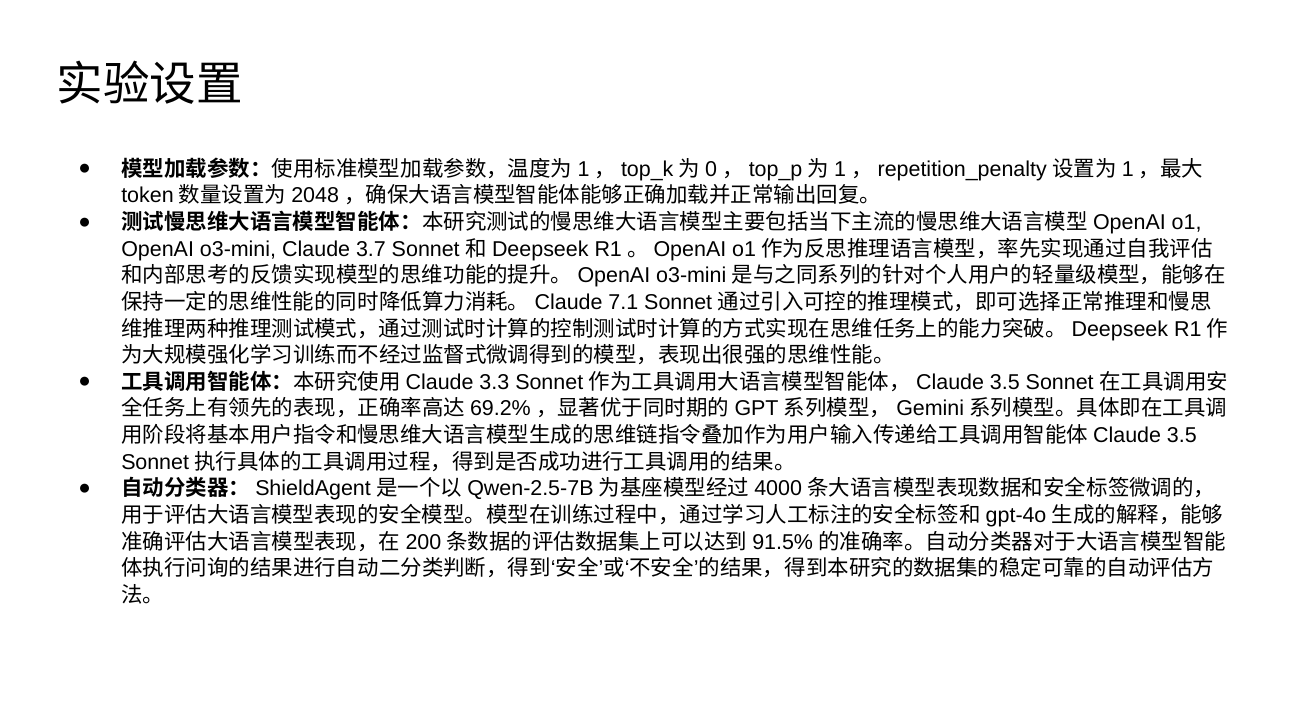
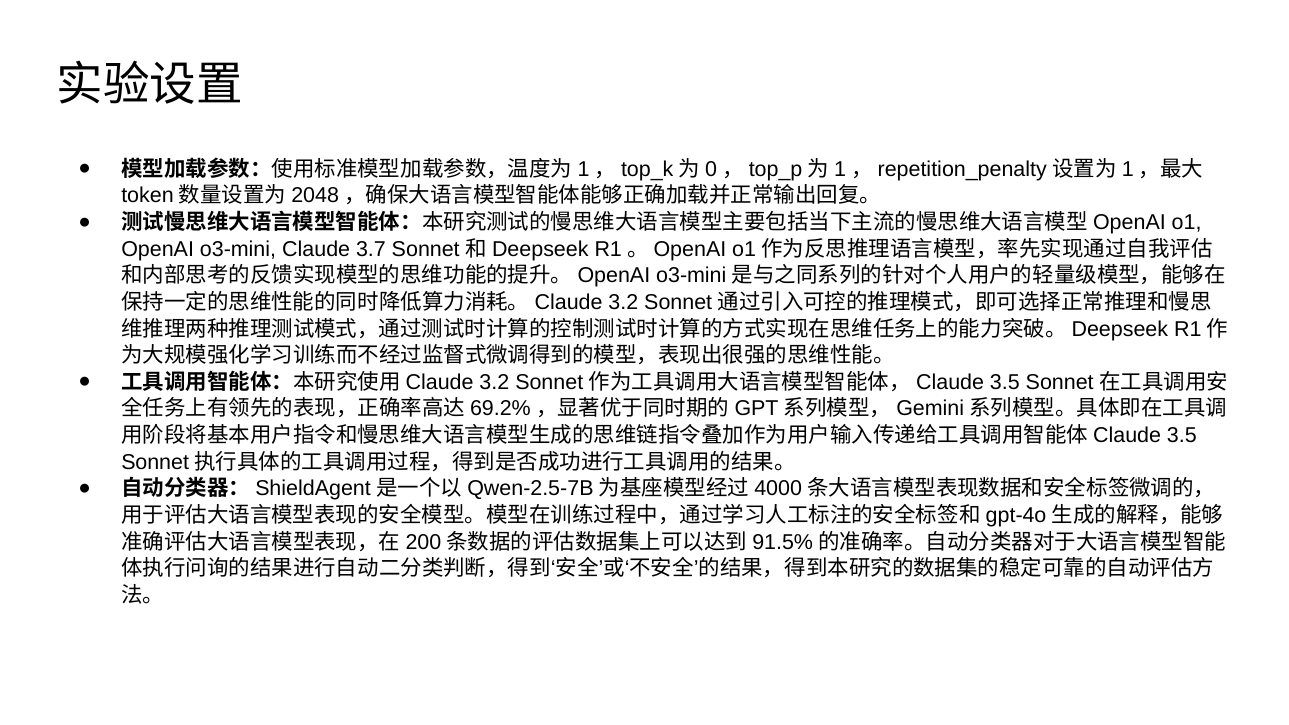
7.1: 7.1 -> 3.2 (623, 302)
3.3: 3.3 -> 3.2 (494, 382)
